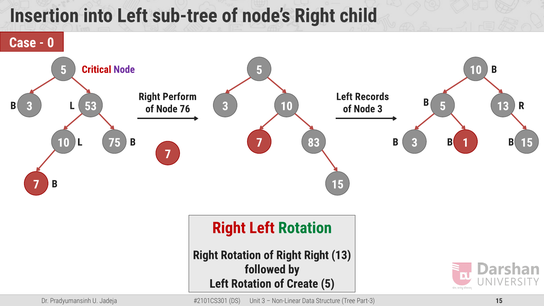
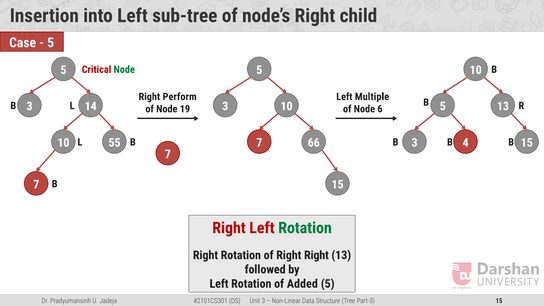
0: 0 -> 5 (51, 43)
Node colour: purple -> green (124, 70)
Records: Records -> Multiple (372, 97)
53: 53 -> 14 (91, 106)
76: 76 -> 19 (185, 109)
Node 3: 3 -> 6 (380, 109)
75: 75 -> 55 (114, 143)
83: 83 -> 66 (314, 143)
1: 1 -> 4 (466, 143)
Create: Create -> Added (302, 284)
